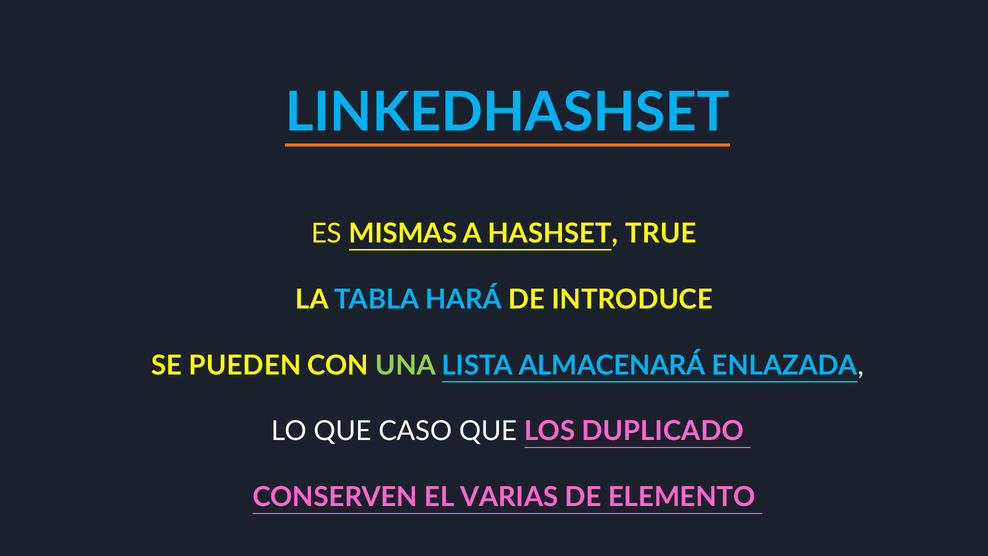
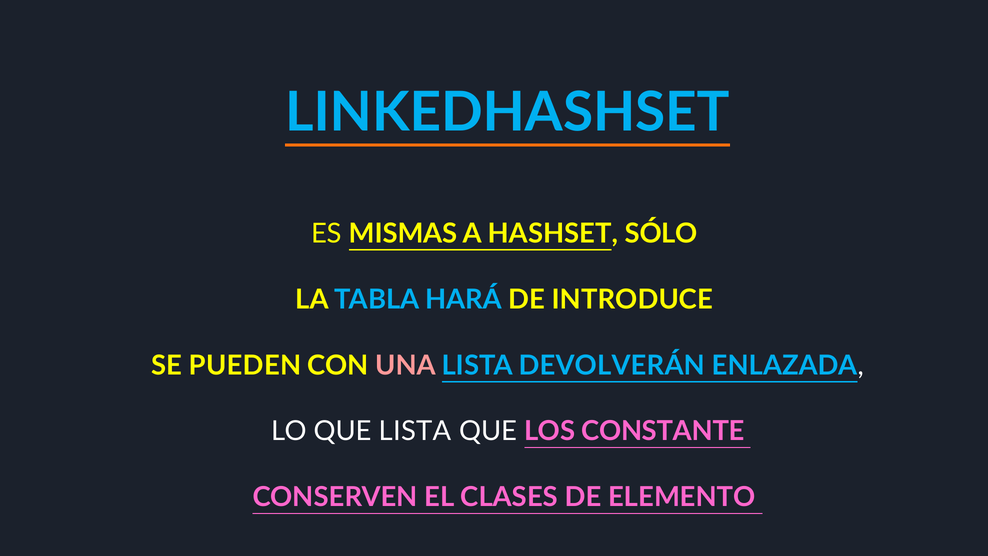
TRUE: TRUE -> SÓLO (661, 234)
UNA colour: light green -> pink (406, 365)
ALMACENARÁ: ALMACENARÁ -> DEVOLVERÁN (612, 365)
QUE CASO: CASO -> LISTA (415, 431)
DUPLICADO: DUPLICADO -> CONSTANTE (663, 431)
VARIAS: VARIAS -> CLASES (509, 497)
